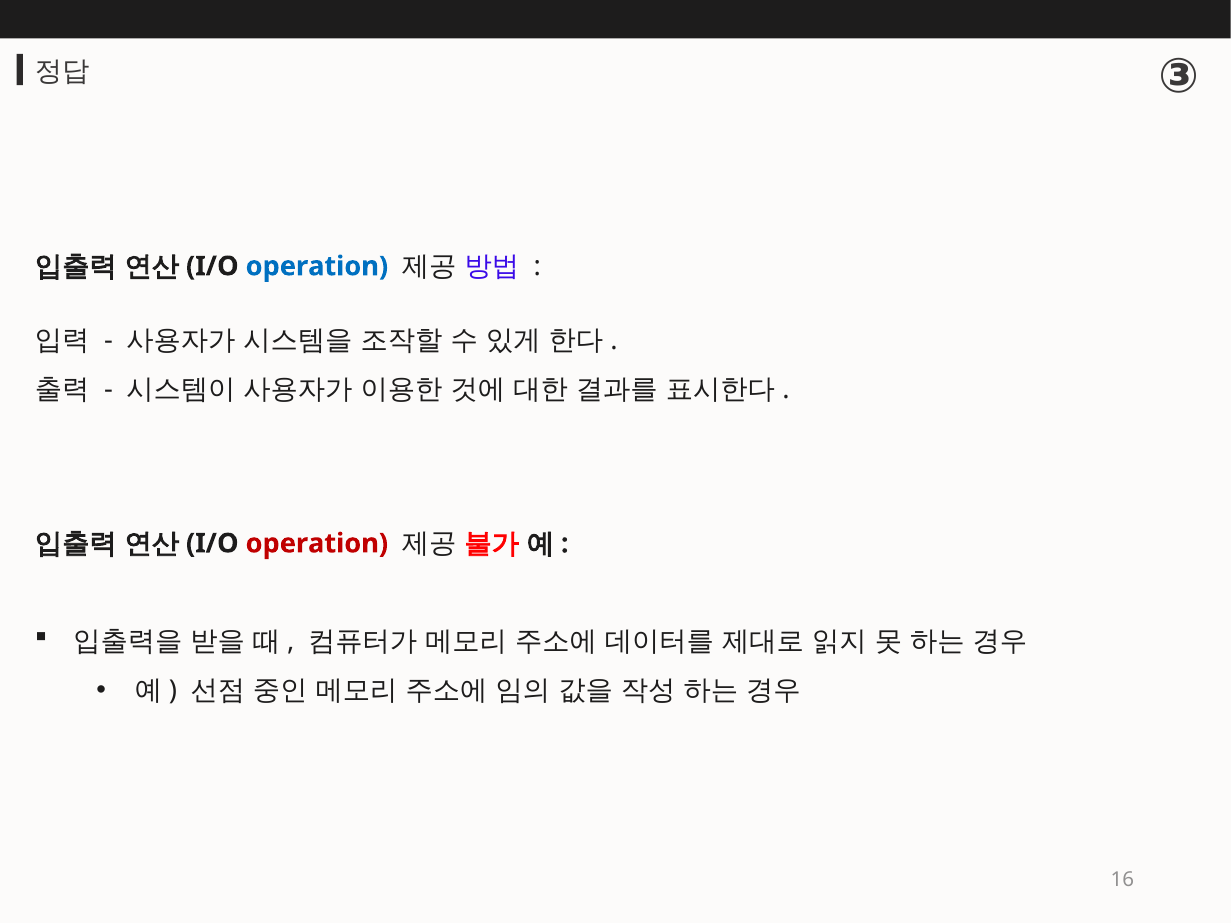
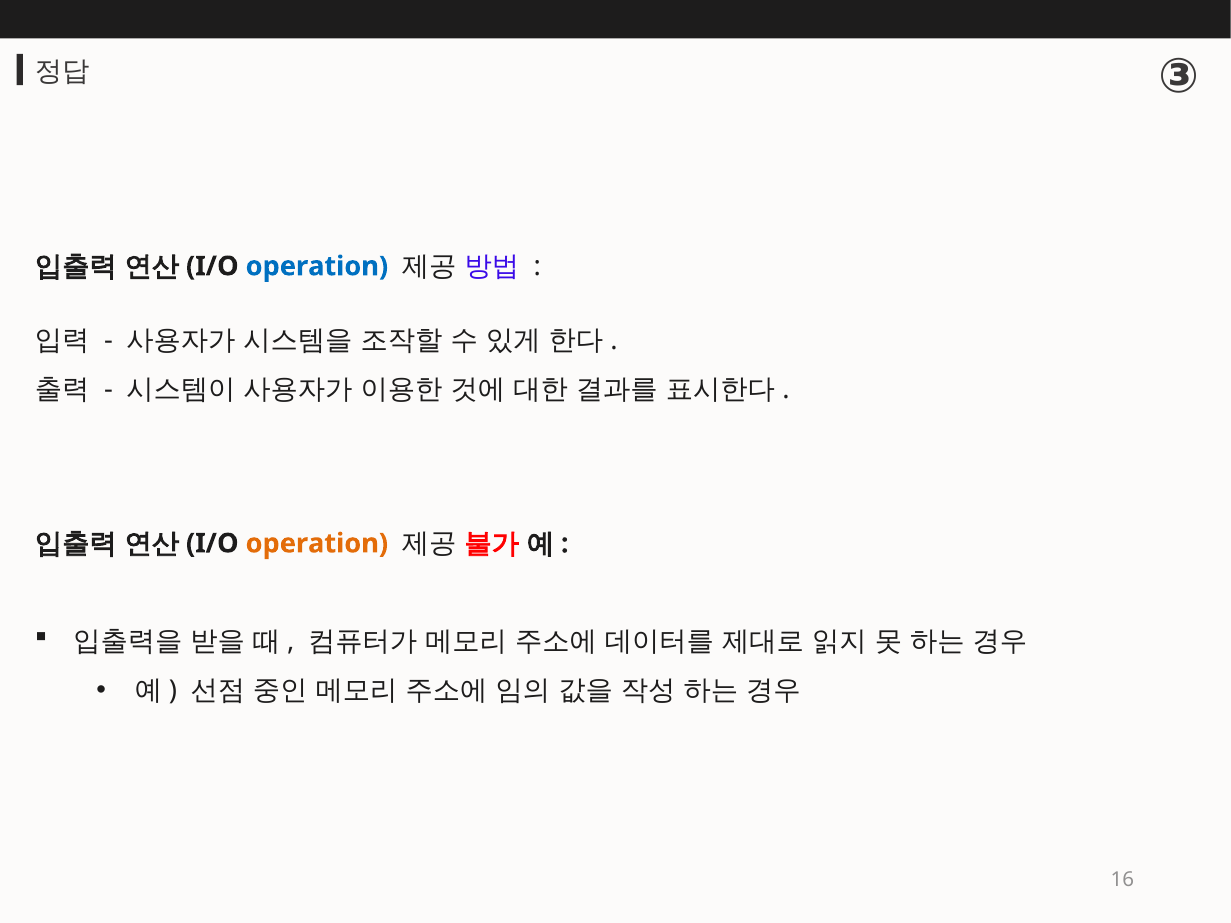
operation colour: red -> orange (317, 544)
